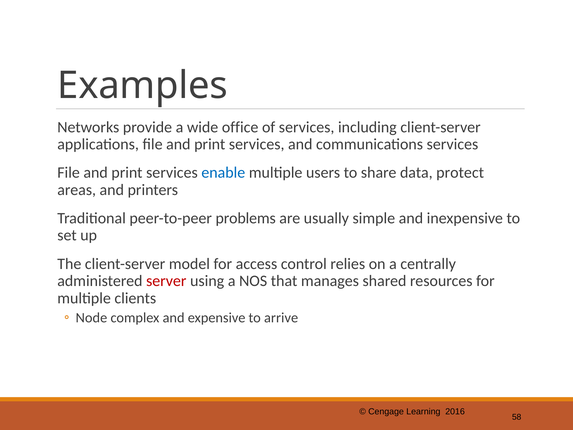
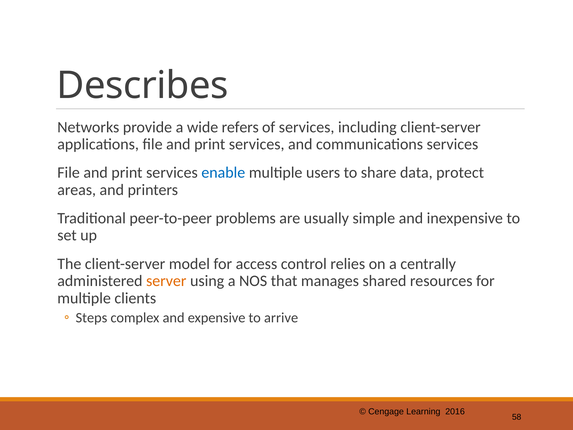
Examples: Examples -> Describes (143, 86)
office: office -> refers (240, 127)
server colour: red -> orange (166, 281)
Node: Node -> Steps (91, 318)
